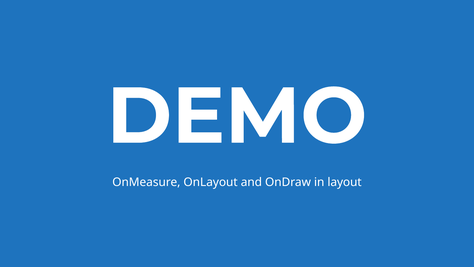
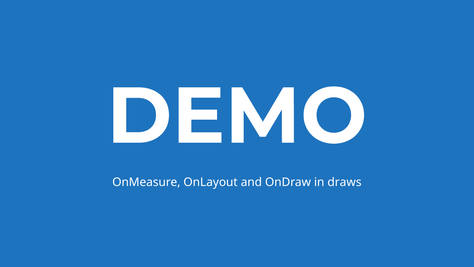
layout: layout -> draws (344, 182)
